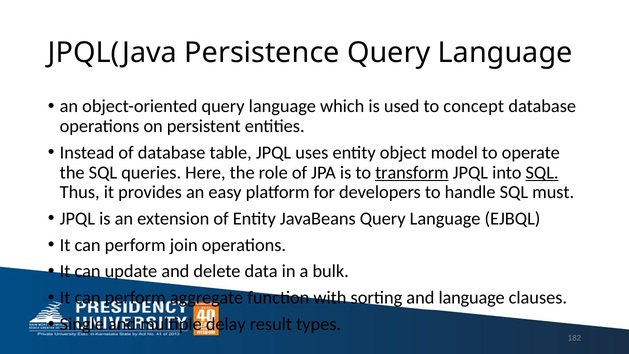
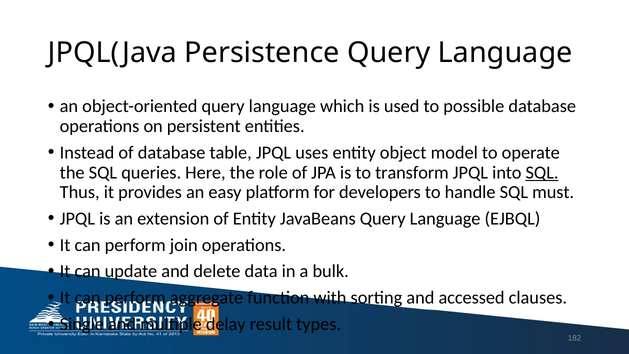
concept: concept -> possible (474, 106)
transform underline: present -> none (412, 172)
and language: language -> accessed (472, 298)
